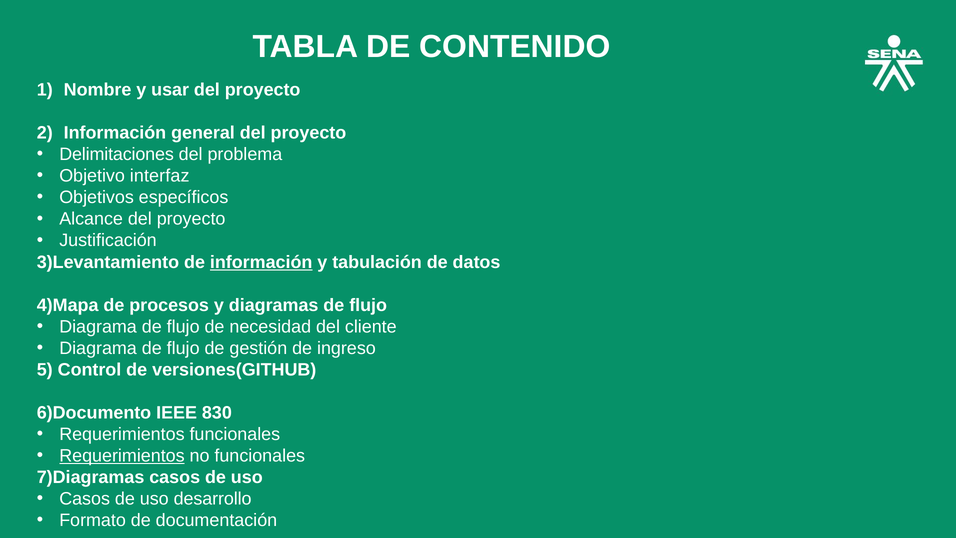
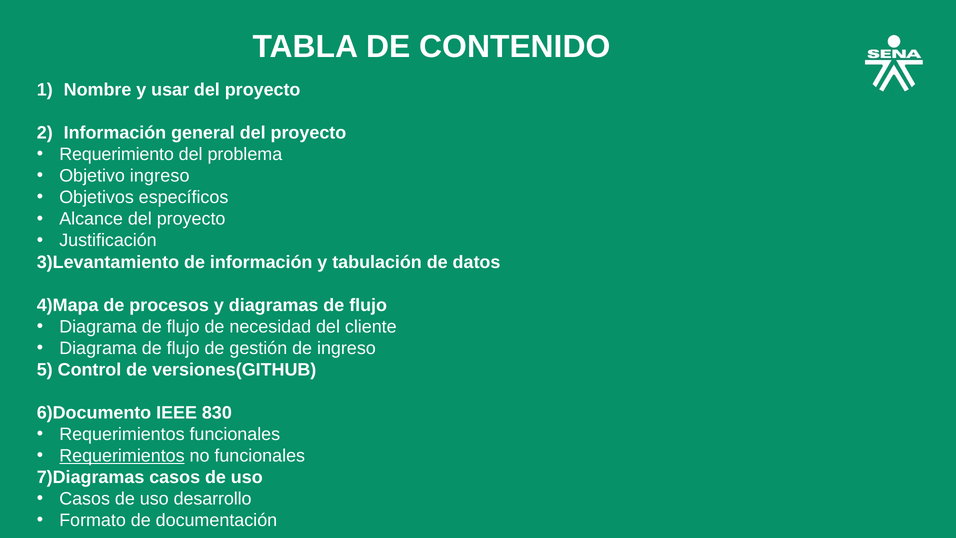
Delimitaciones: Delimitaciones -> Requerimiento (117, 154)
Objetivo interfaz: interfaz -> ingreso (160, 176)
información underline: present -> none (261, 262)
